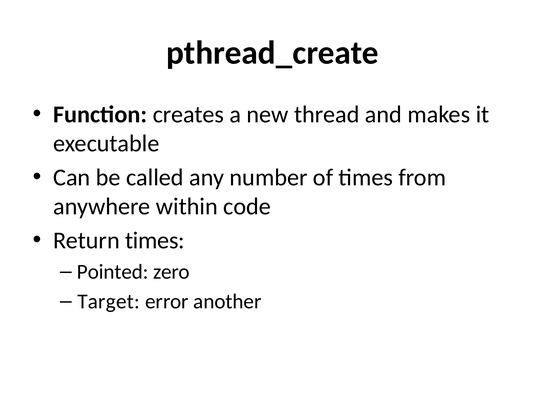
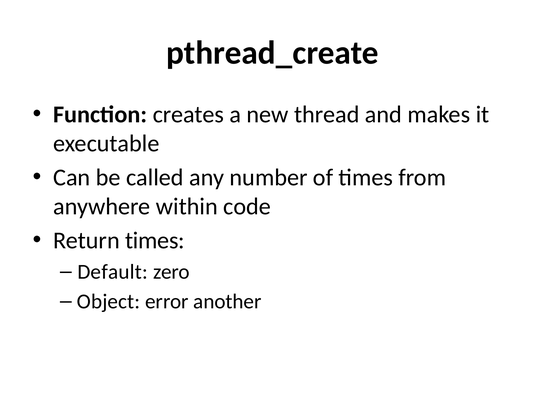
Pointed: Pointed -> Default (113, 272)
Target: Target -> Object (109, 301)
